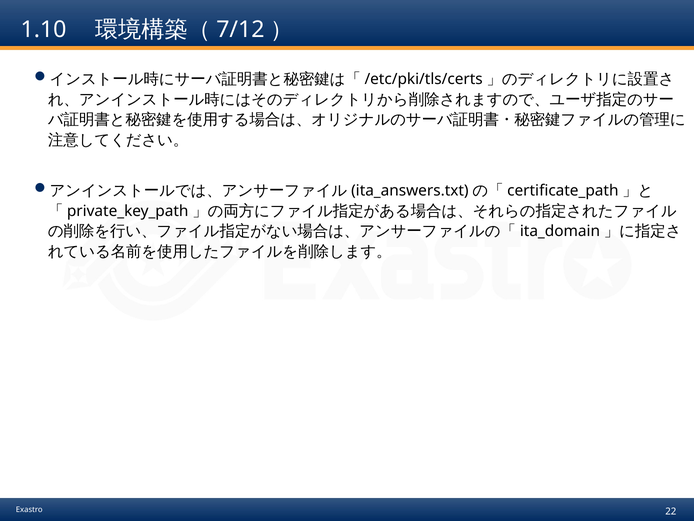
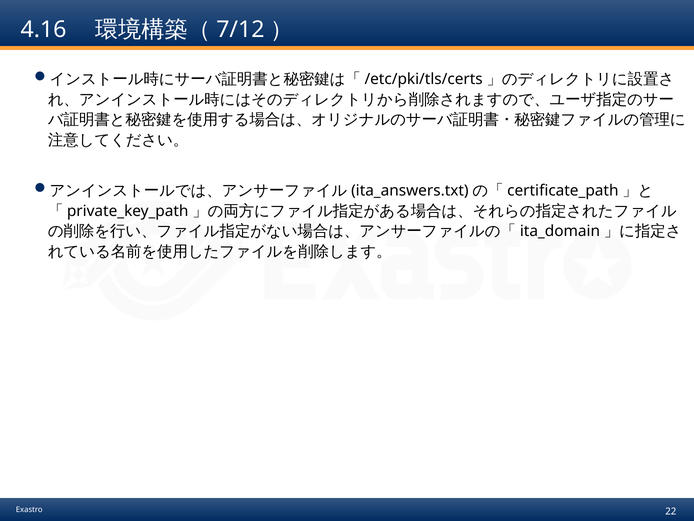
1.10: 1.10 -> 4.16 (43, 29)
